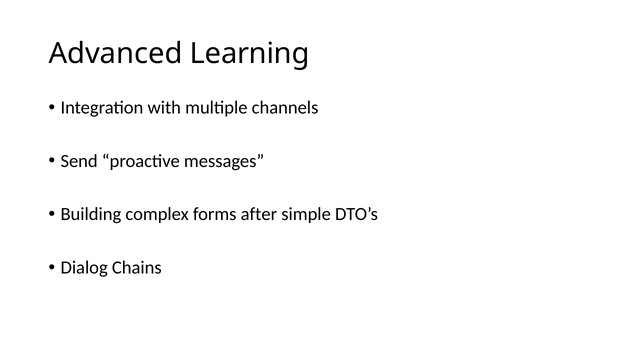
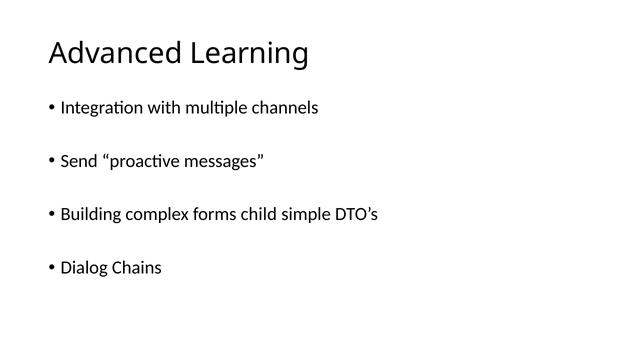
after: after -> child (259, 215)
